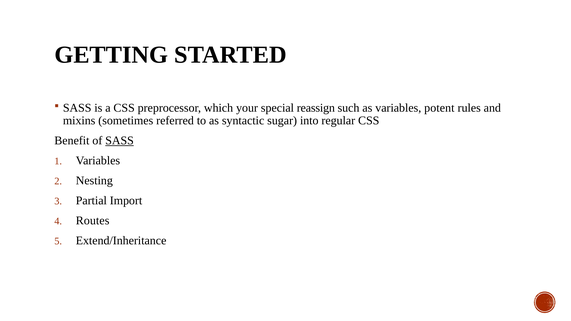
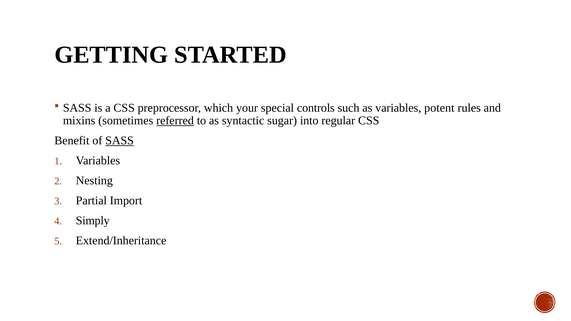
reassign: reassign -> controls (316, 108)
referred underline: none -> present (175, 121)
Routes: Routes -> Simply (93, 221)
